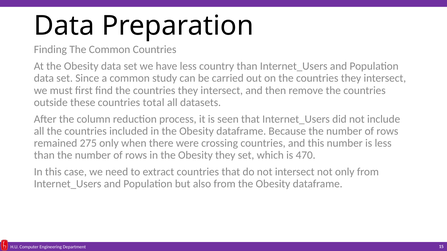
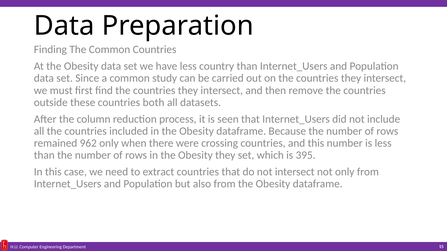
total: total -> both (154, 103)
275: 275 -> 962 (88, 143)
470: 470 -> 395 (306, 155)
